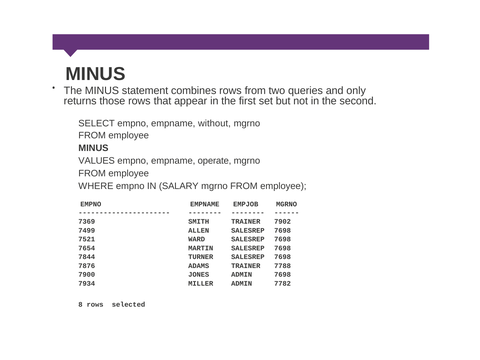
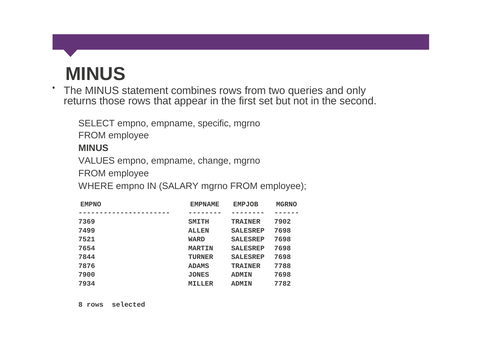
without: without -> specific (214, 123)
operate: operate -> change (214, 161)
